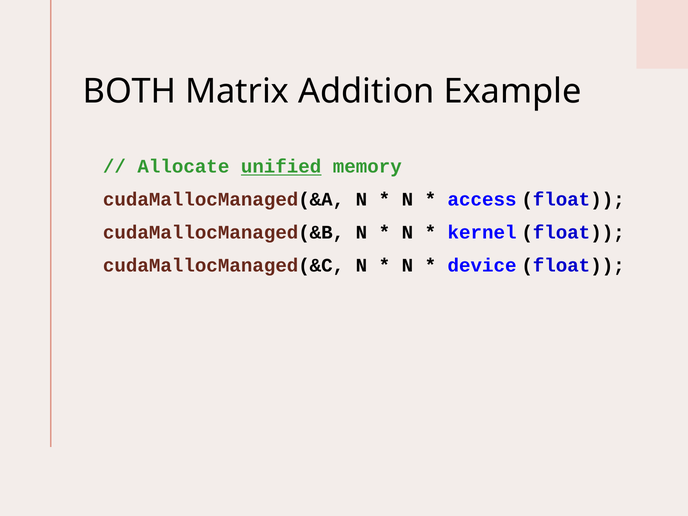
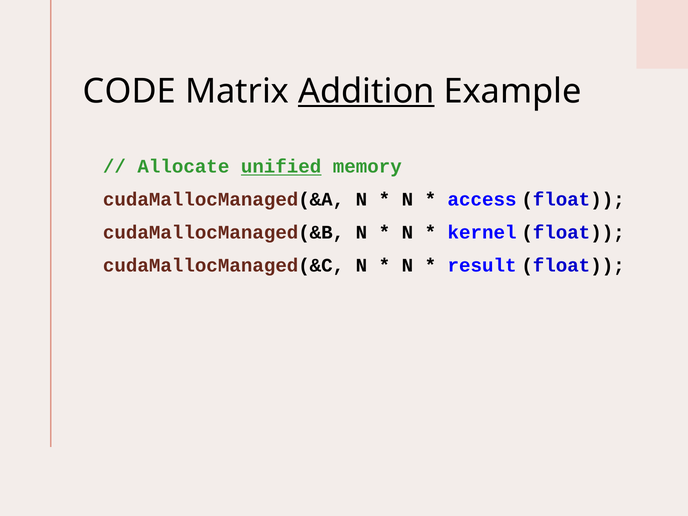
BOTH: BOTH -> CODE (129, 91)
Addition underline: none -> present (366, 91)
device: device -> result (482, 265)
